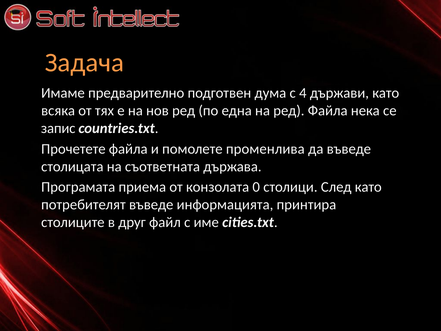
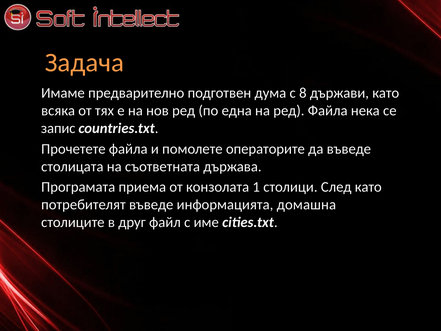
4: 4 -> 8 (303, 93)
променлива: променлива -> операторите (265, 149)
0: 0 -> 1 (256, 187)
принтира: принтира -> домашна (306, 205)
